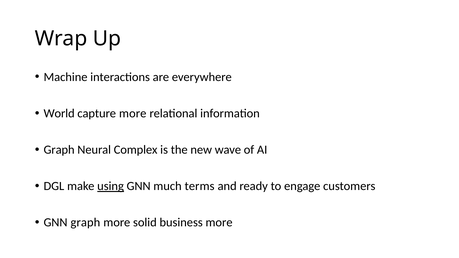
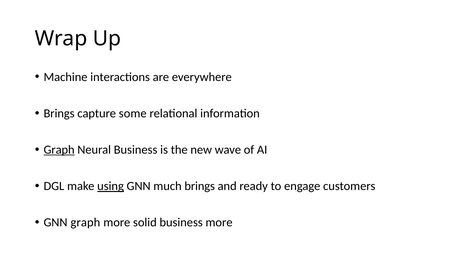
World: World -> Brings (59, 113)
capture more: more -> some (133, 113)
Graph underline: none -> present (59, 150)
Neural Complex: Complex -> Business (136, 150)
much terms: terms -> brings (200, 186)
